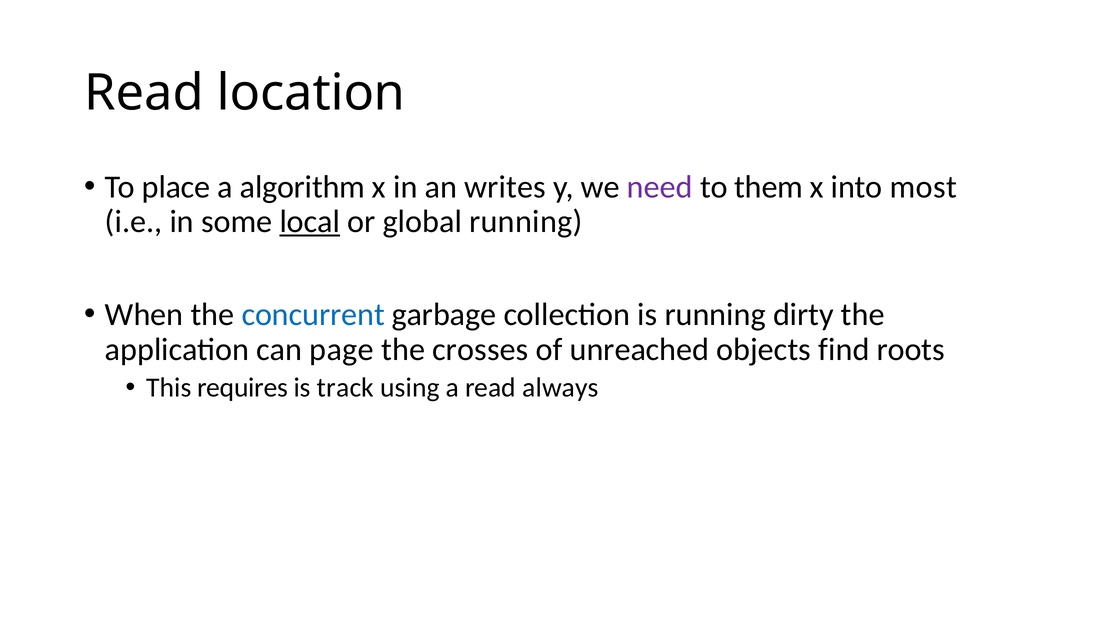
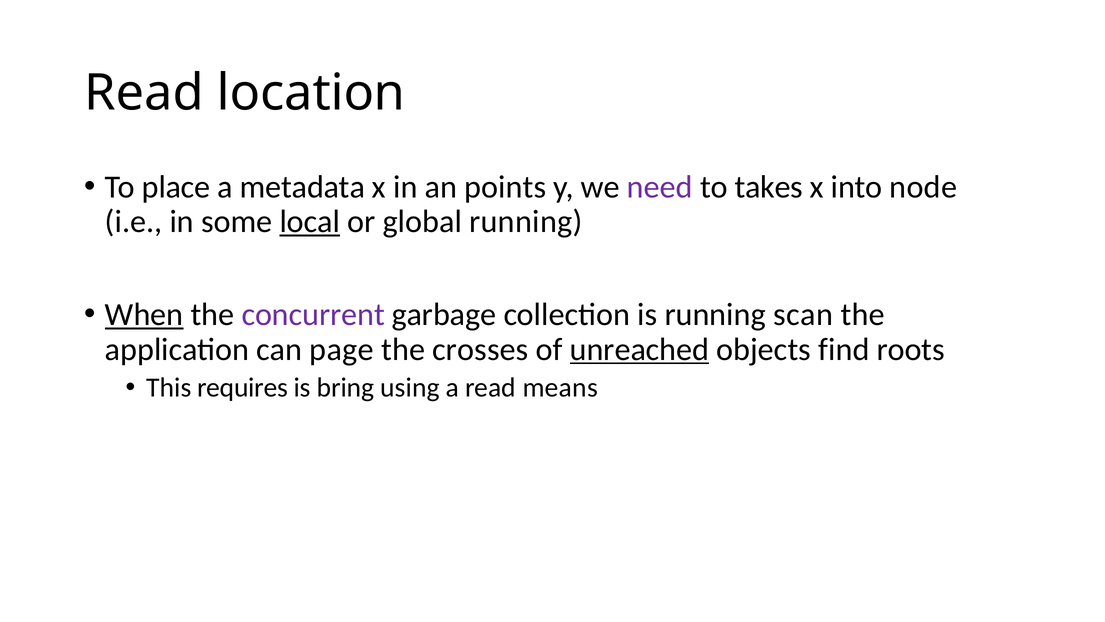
algorithm: algorithm -> metadata (302, 187)
writes: writes -> points (505, 187)
them: them -> takes (769, 187)
most: most -> node (923, 187)
When underline: none -> present (144, 314)
concurrent colour: blue -> purple (313, 314)
dirty: dirty -> scan (803, 314)
unreached underline: none -> present (639, 349)
track: track -> bring (346, 387)
always: always -> means (560, 387)
